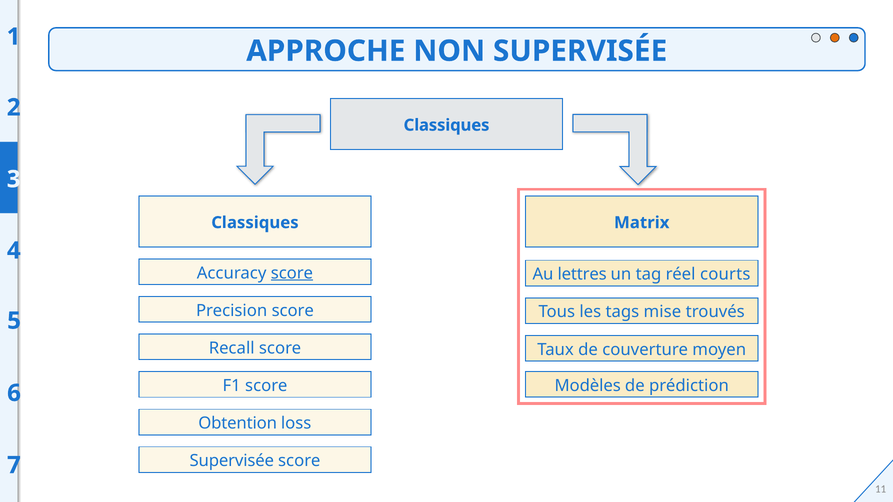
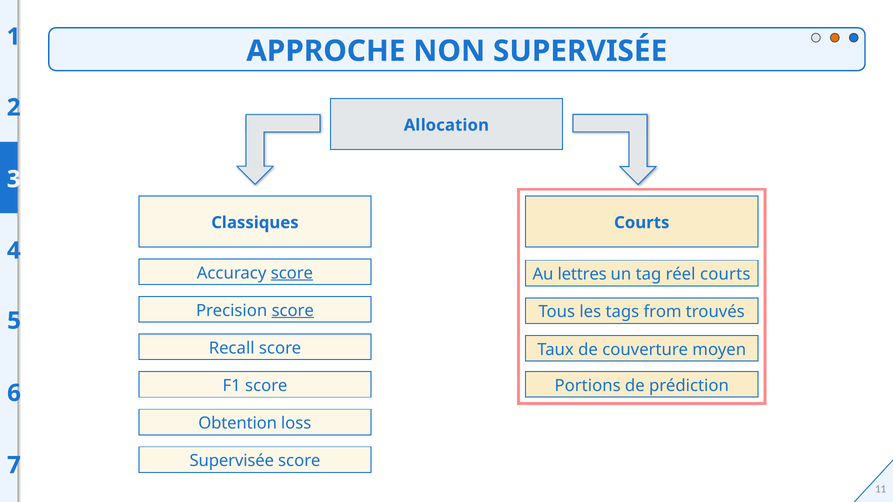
Classiques: Classiques -> Allocation (446, 125)
Classiques Matrix: Matrix -> Courts (642, 223)
score underline: none -> present (293, 311)
mise: mise -> from (663, 312)
Modèles: Modèles -> Portions (588, 386)
